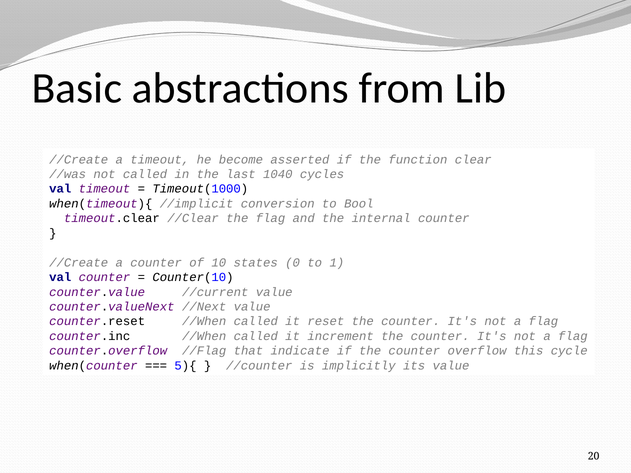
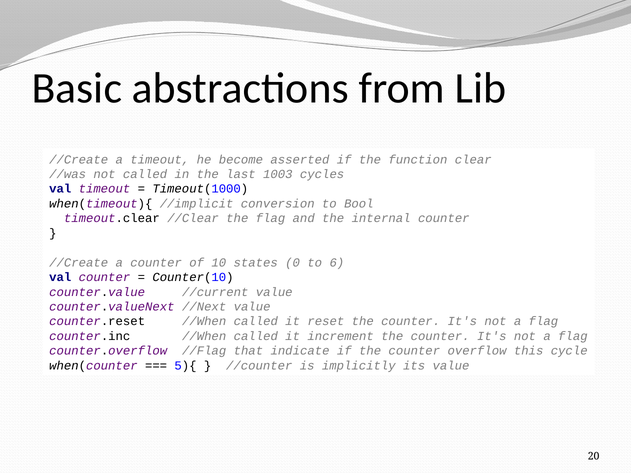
1040: 1040 -> 1003 (278, 174)
1: 1 -> 6 (337, 263)
